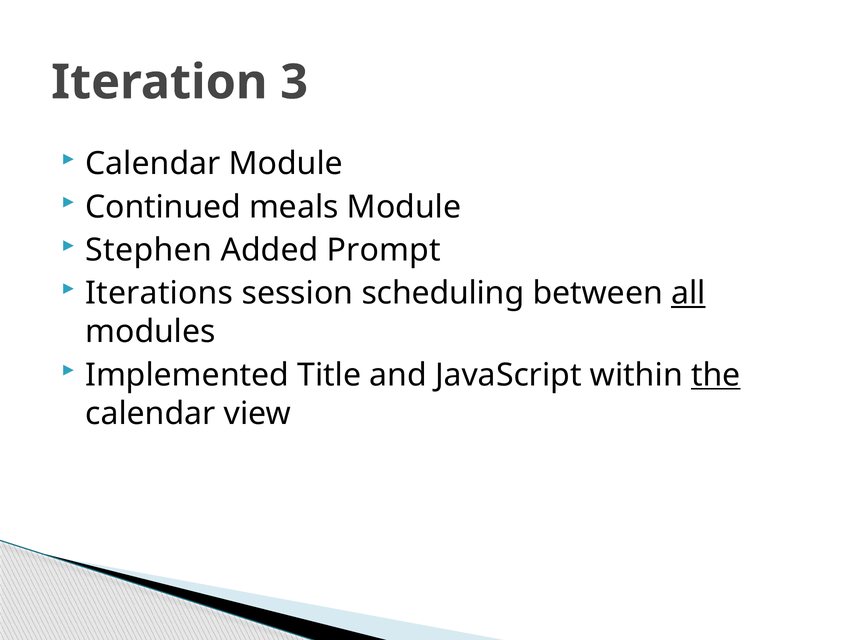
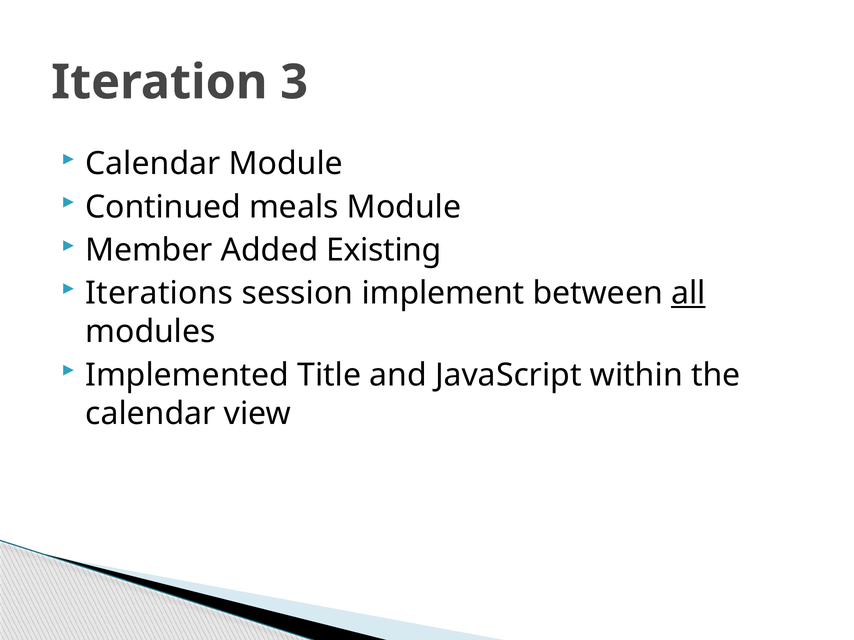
Stephen: Stephen -> Member (149, 250)
Prompt: Prompt -> Existing (384, 250)
scheduling: scheduling -> implement (443, 294)
the underline: present -> none (716, 375)
